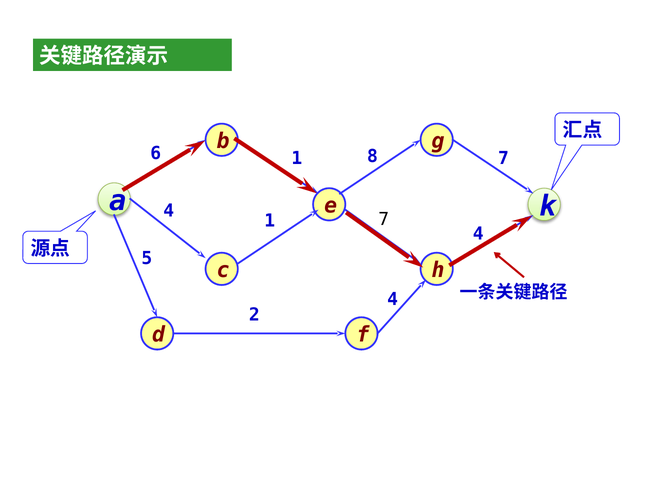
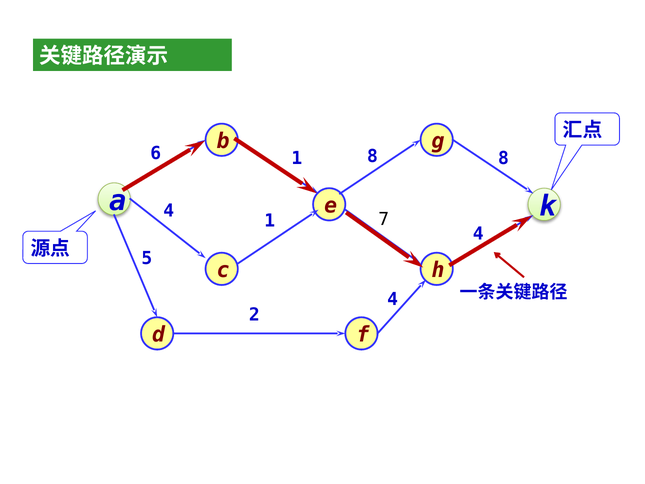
8 7: 7 -> 8 (503, 158)
